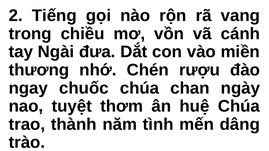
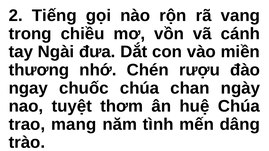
thành: thành -> mang (74, 125)
